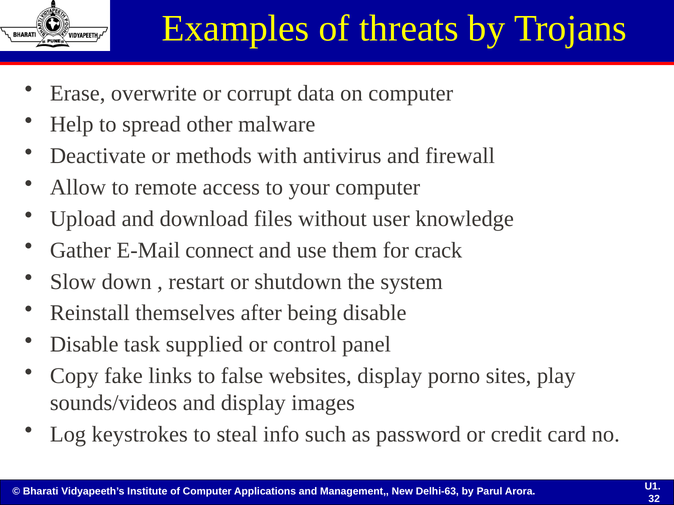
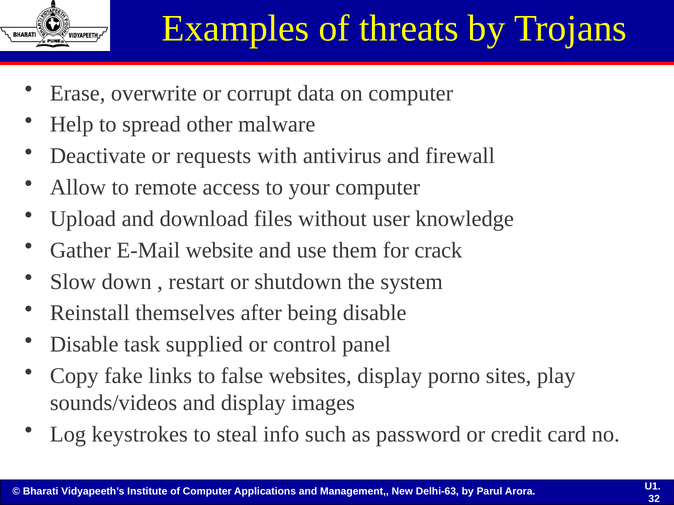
methods: methods -> requests (214, 156)
connect: connect -> website (219, 250)
